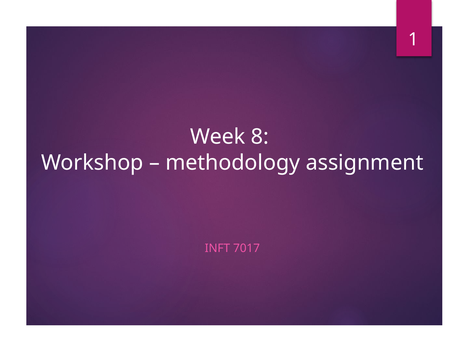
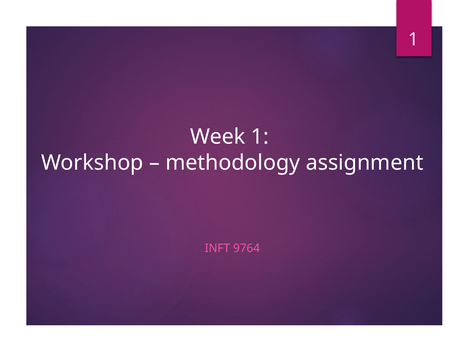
Week 8: 8 -> 1 (260, 137)
7017: 7017 -> 9764 (247, 248)
